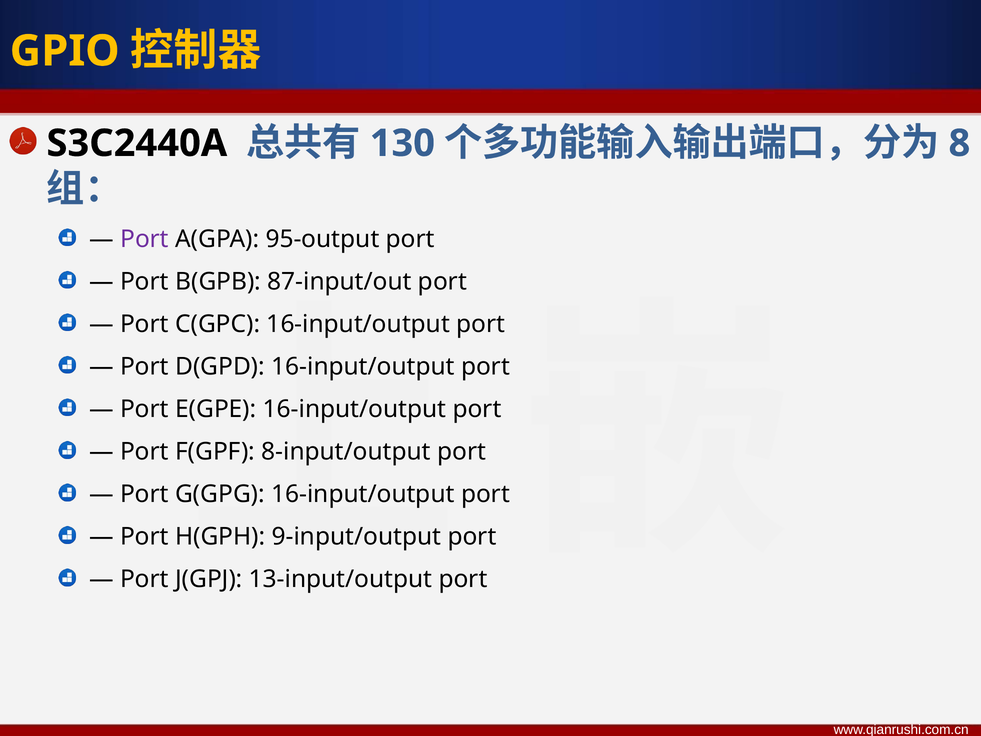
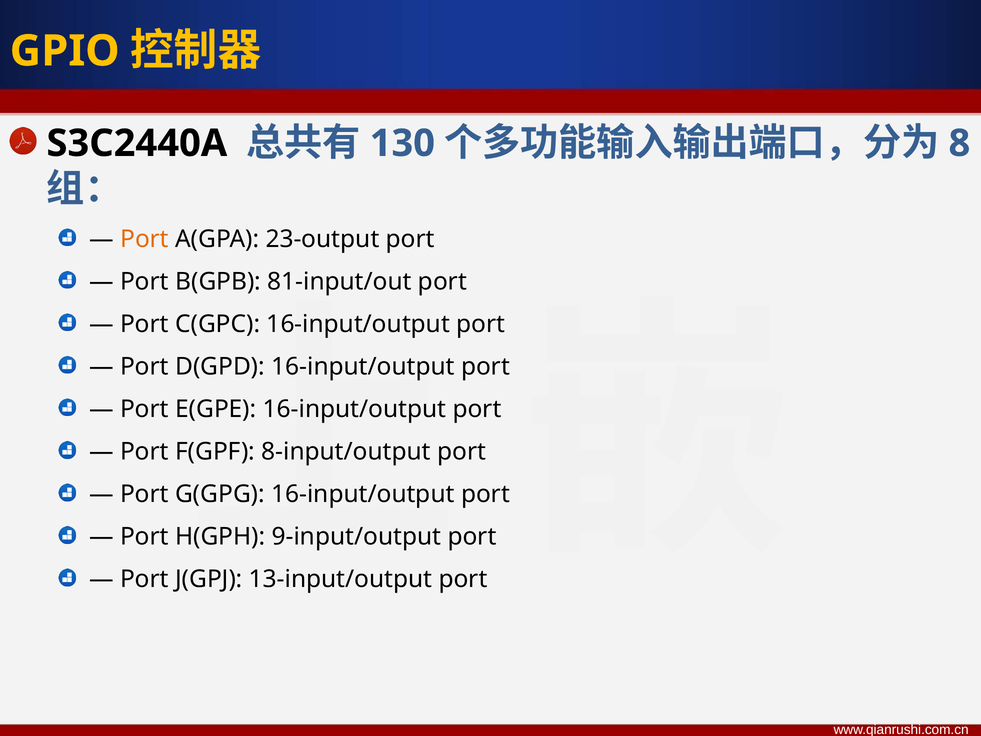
Port colour: purple -> orange (145, 239)
95-output: 95-output -> 23-output (322, 239)
87-input/out: 87-input/out -> 81-input/out (339, 281)
